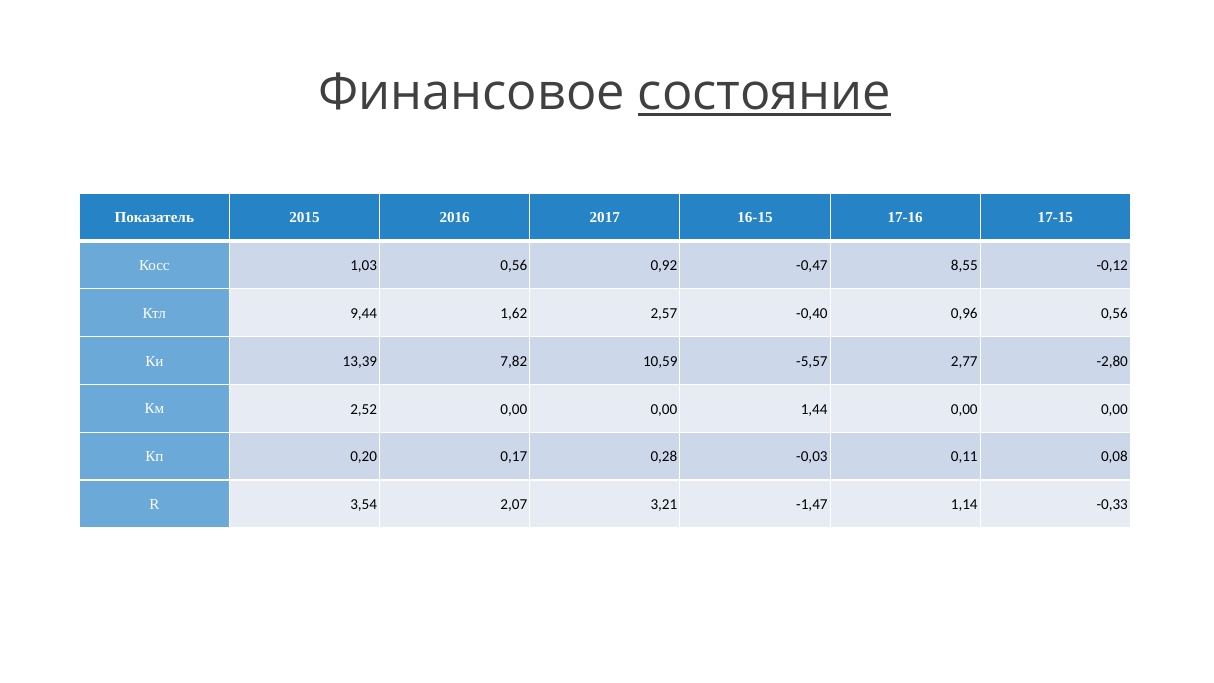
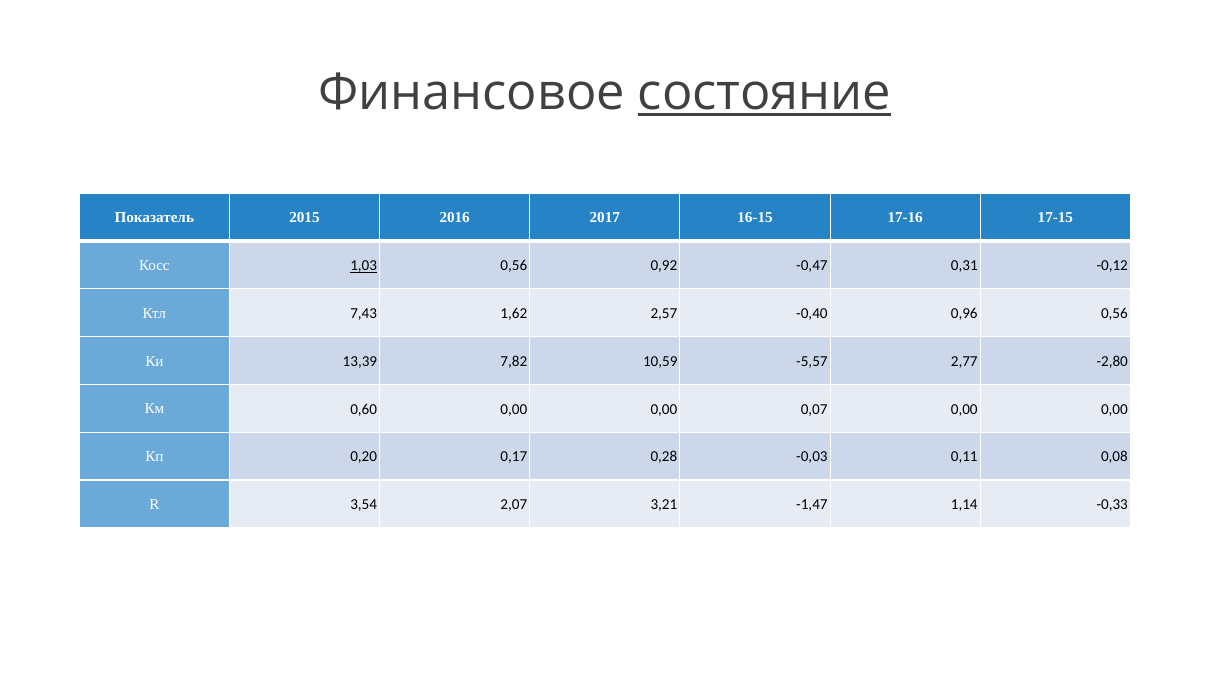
1,03 underline: none -> present (364, 266)
8,55: 8,55 -> 0,31 (964, 266)
9,44: 9,44 -> 7,43 (364, 313)
2,52: 2,52 -> 0,60 (364, 409)
1,44: 1,44 -> 0,07 (814, 409)
